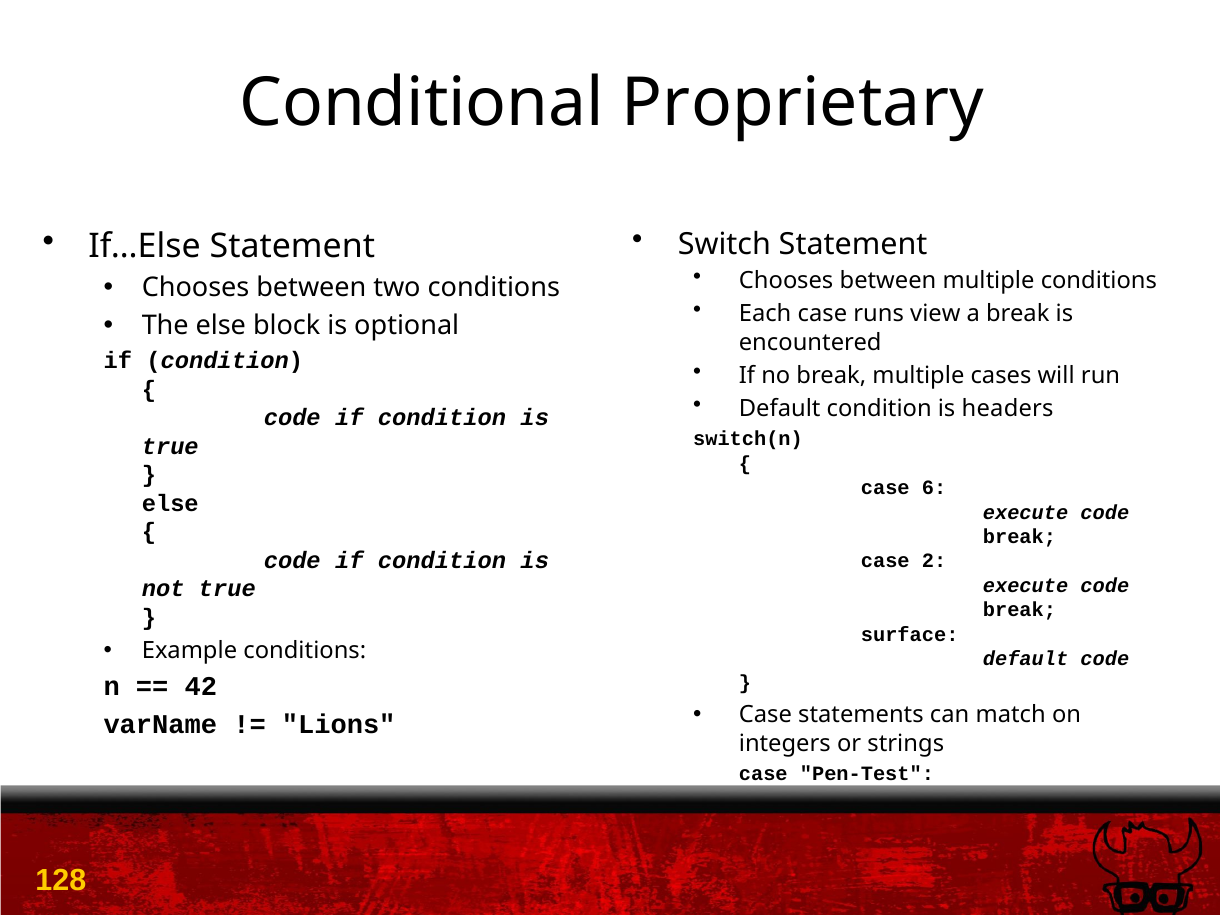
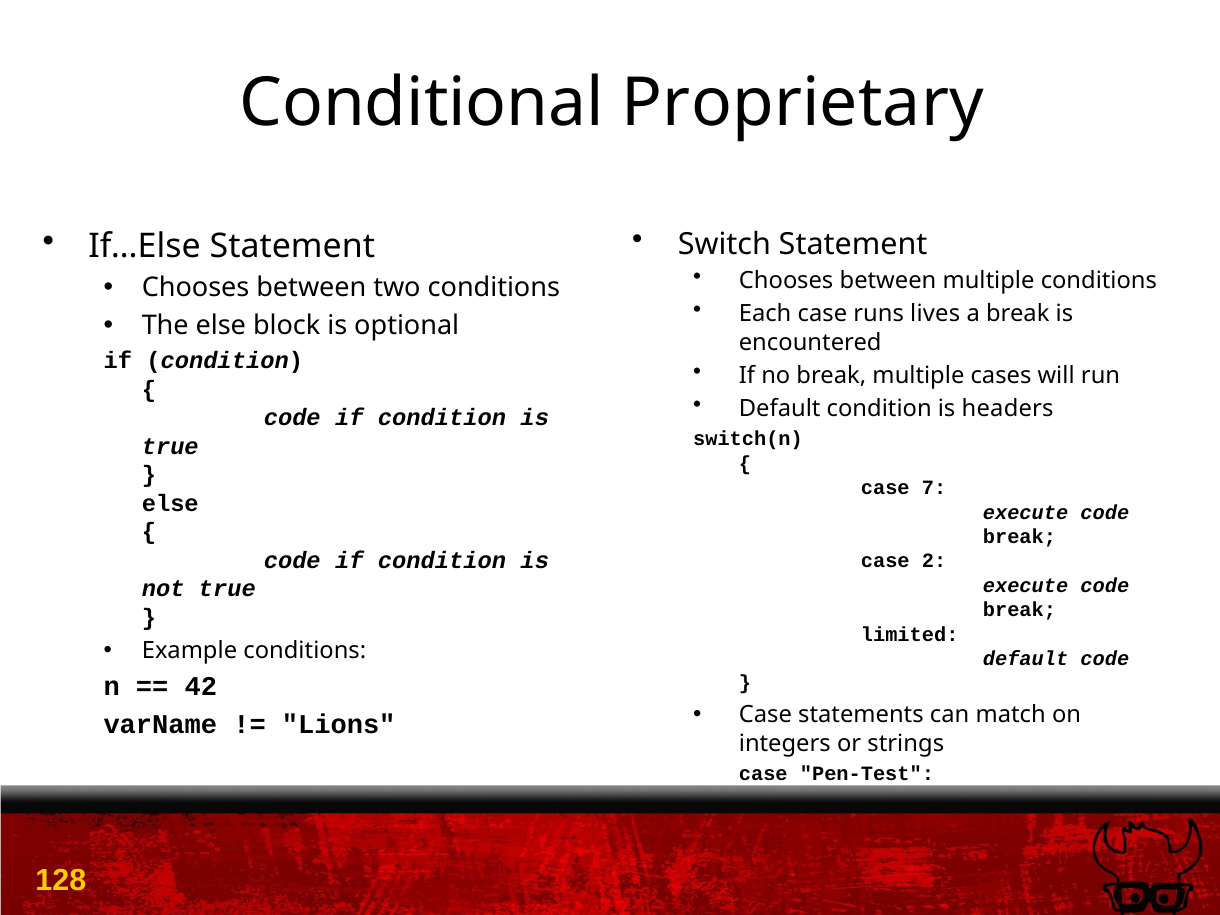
view: view -> lives (935, 314)
6: 6 -> 7 (934, 488)
surface: surface -> limited (910, 634)
